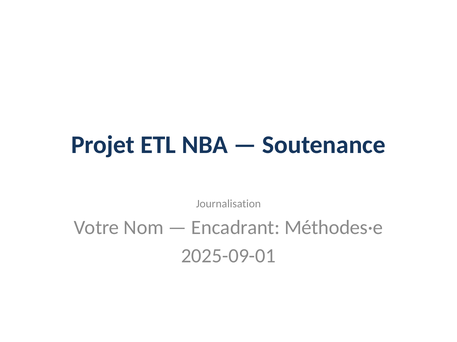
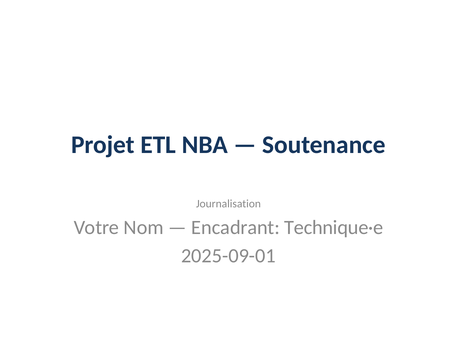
Méthodes·e: Méthodes·e -> Technique·e (334, 228)
